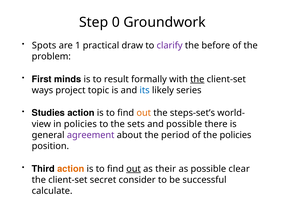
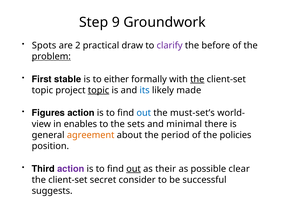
0: 0 -> 9 (116, 22)
1: 1 -> 2 (78, 45)
problem underline: none -> present (51, 56)
minds: minds -> stable (68, 79)
result: result -> either (116, 79)
ways: ways -> topic (42, 90)
topic underline: none -> present (99, 90)
series: series -> made (189, 90)
Studies: Studies -> Figures (48, 113)
out colour: orange -> blue (144, 113)
steps-set’s: steps-set’s -> must-set’s (192, 113)
in policies: policies -> enables (80, 124)
and possible: possible -> minimal (184, 124)
agreement colour: purple -> orange (91, 135)
action colour: orange -> purple (71, 169)
calculate: calculate -> suggests (52, 191)
